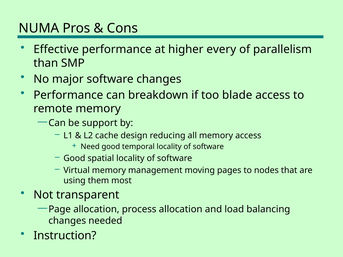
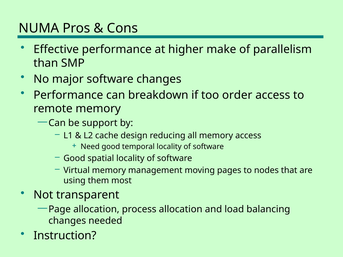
every: every -> make (221, 49)
blade: blade -> order (237, 95)
